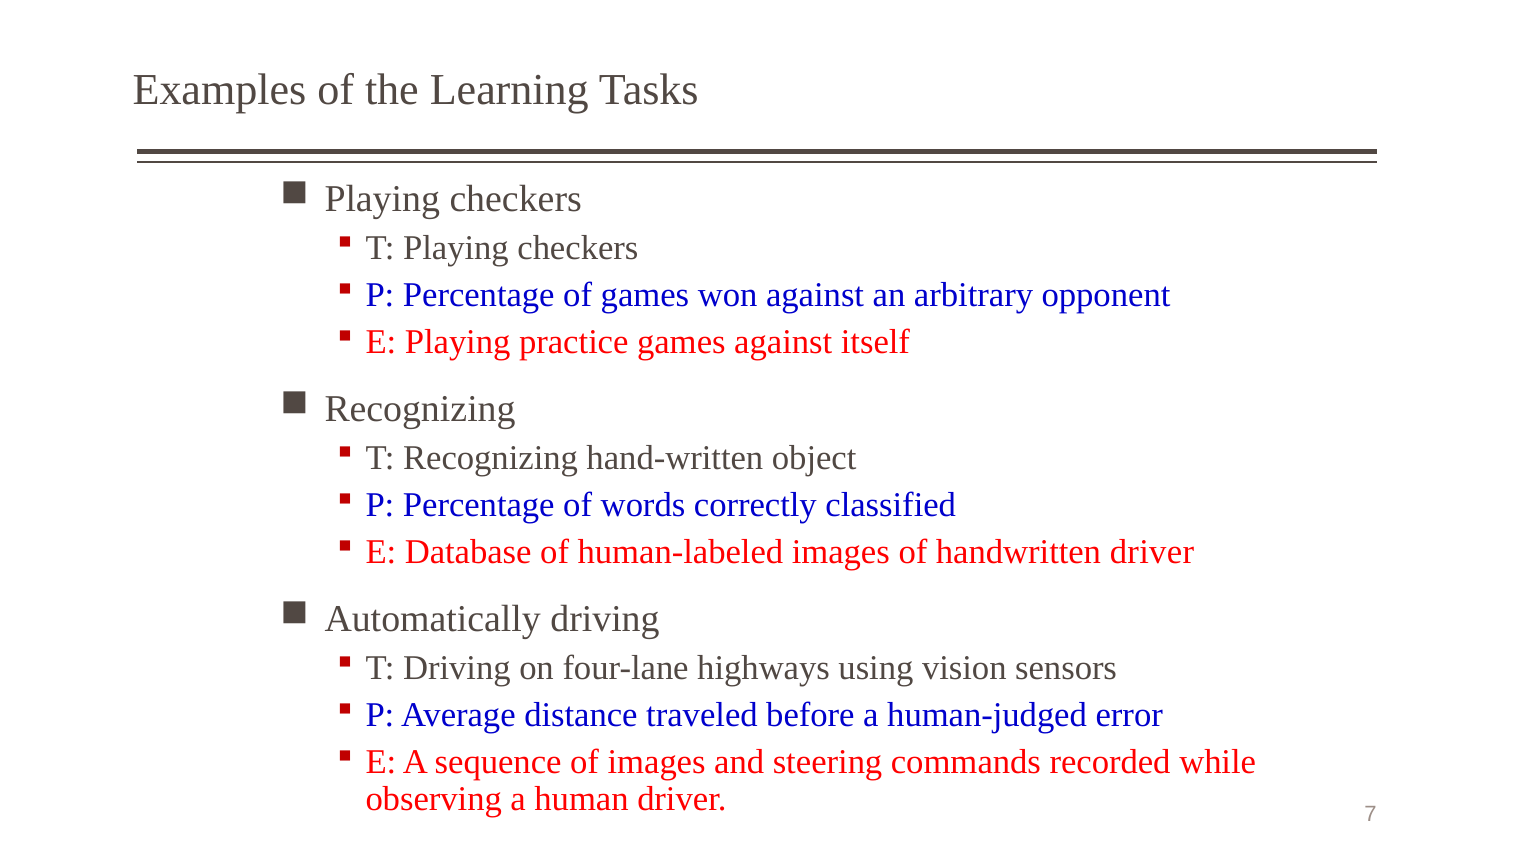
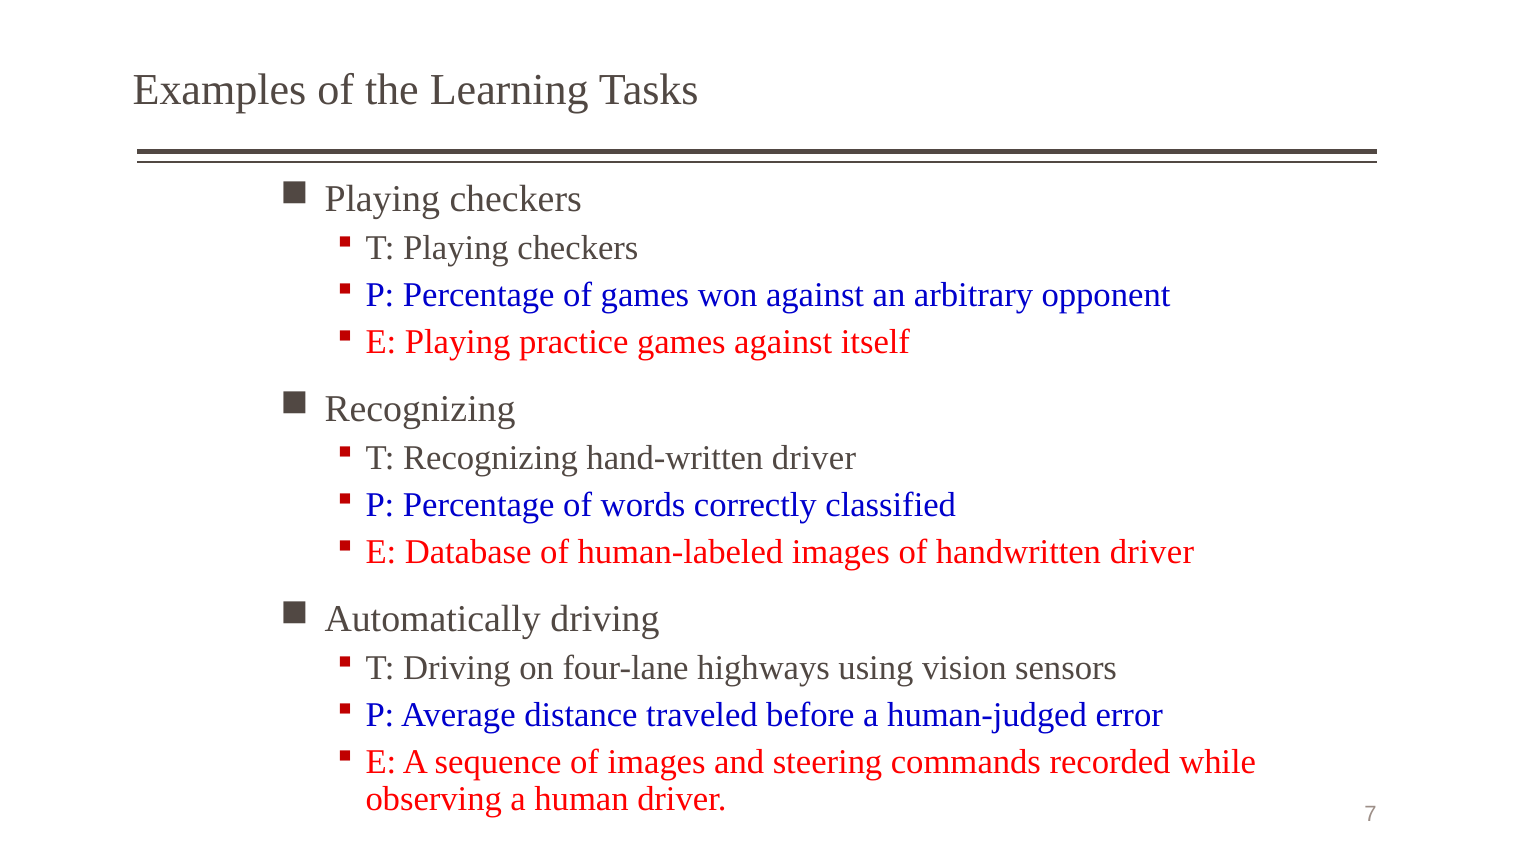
hand-written object: object -> driver (814, 458)
